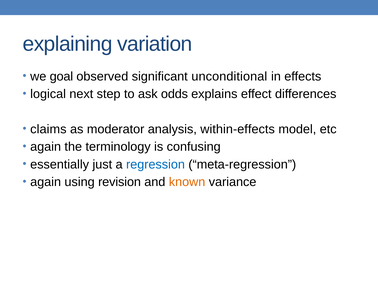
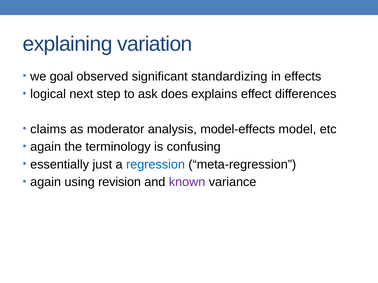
unconditional: unconditional -> standardizing (229, 76)
odds: odds -> does (174, 94)
within-effects: within-effects -> model-effects (238, 129)
known colour: orange -> purple (187, 182)
